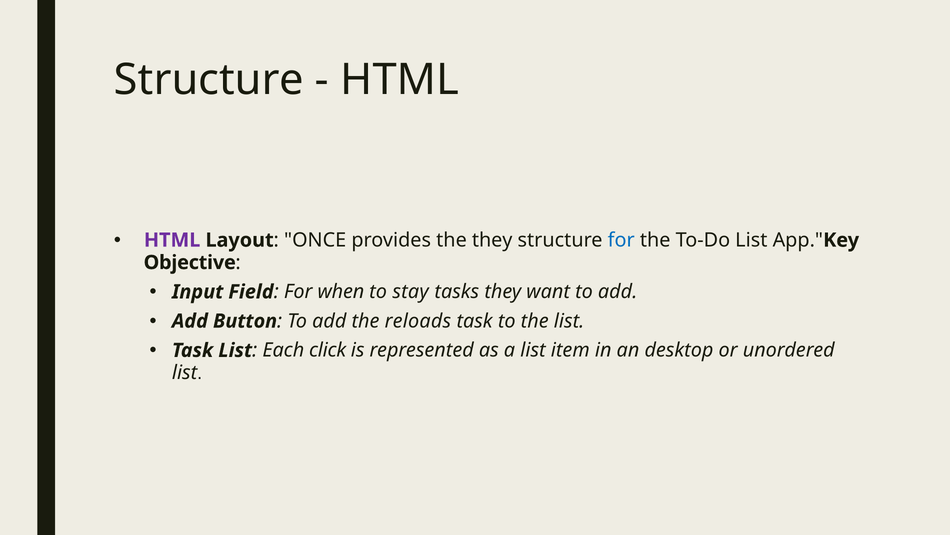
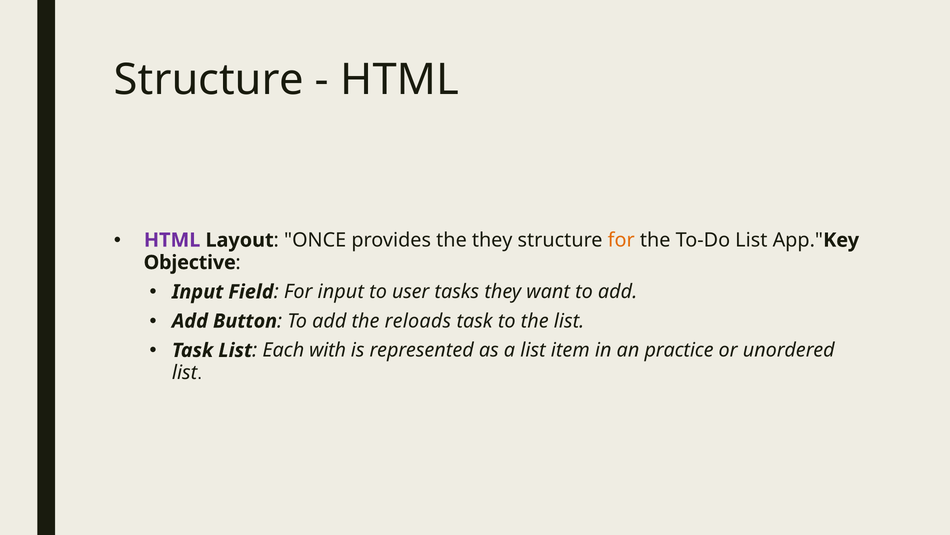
for colour: blue -> orange (621, 240)
For when: when -> input (341, 292)
stay: stay -> user (411, 292)
click: click -> with (328, 350)
desktop: desktop -> practice (679, 350)
